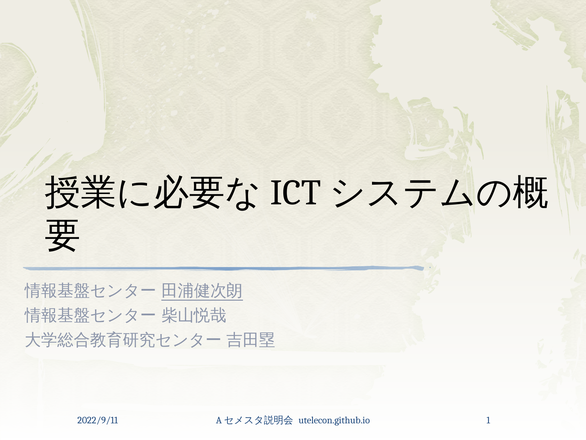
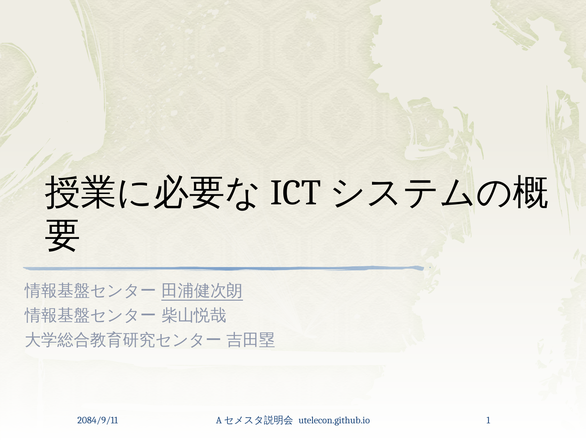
2022/9/11: 2022/9/11 -> 2084/9/11 (98, 420)
